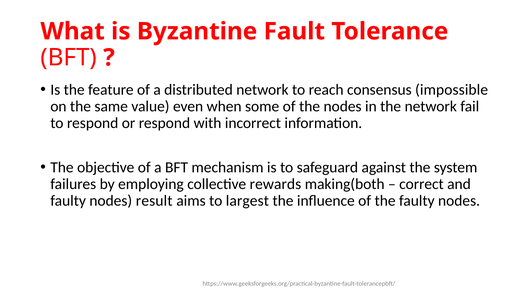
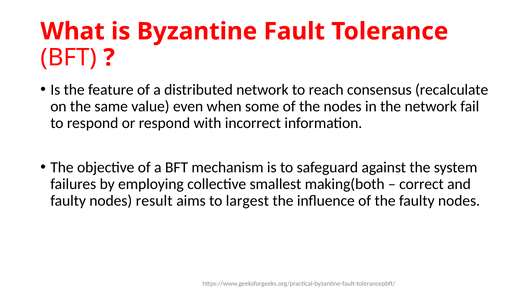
impossible: impossible -> recalculate (452, 90)
rewards: rewards -> smallest (275, 184)
